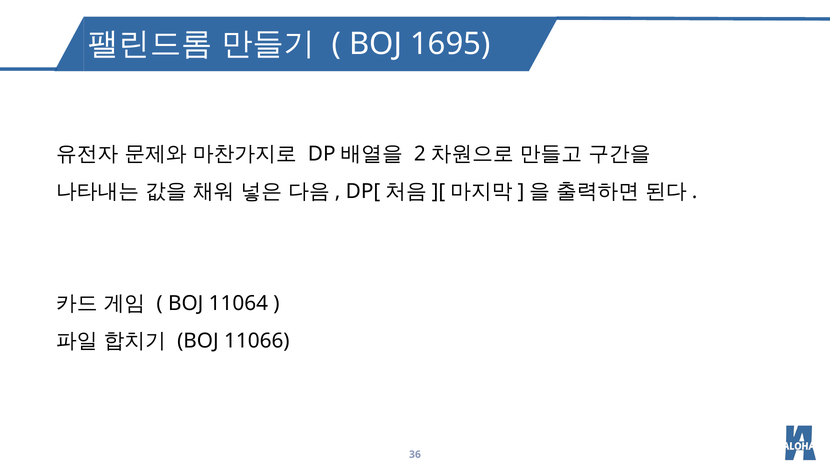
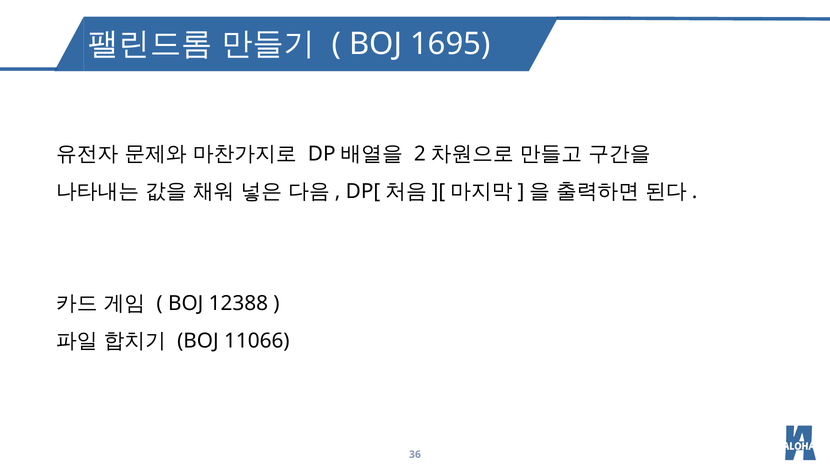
11064: 11064 -> 12388 (238, 303)
